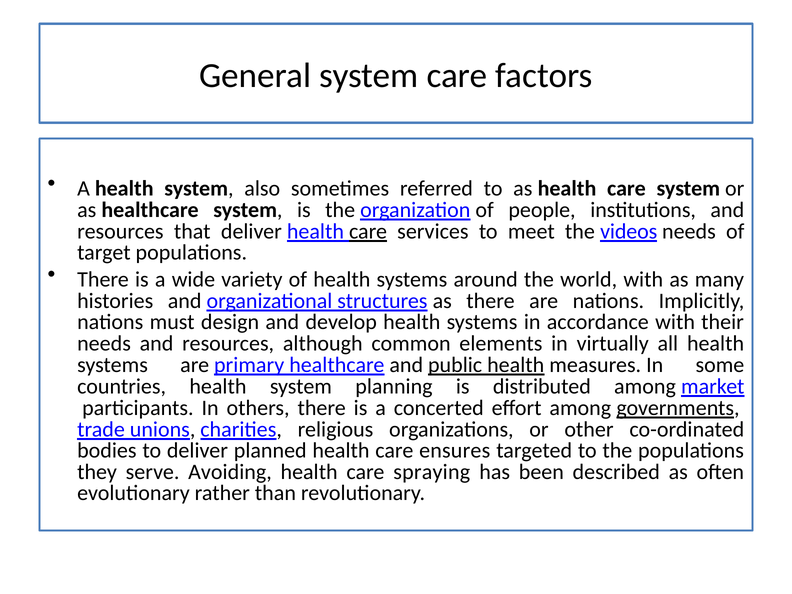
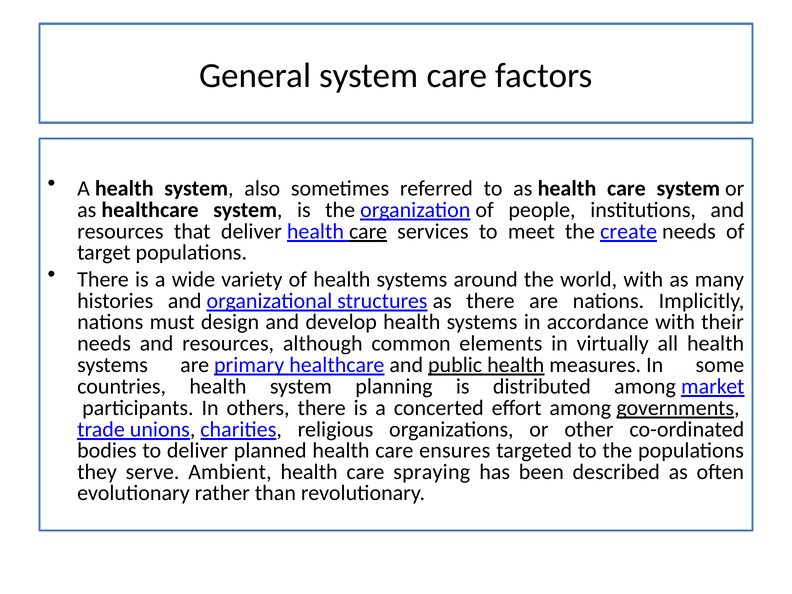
videos: videos -> create (629, 232)
Avoiding: Avoiding -> Ambient (230, 472)
